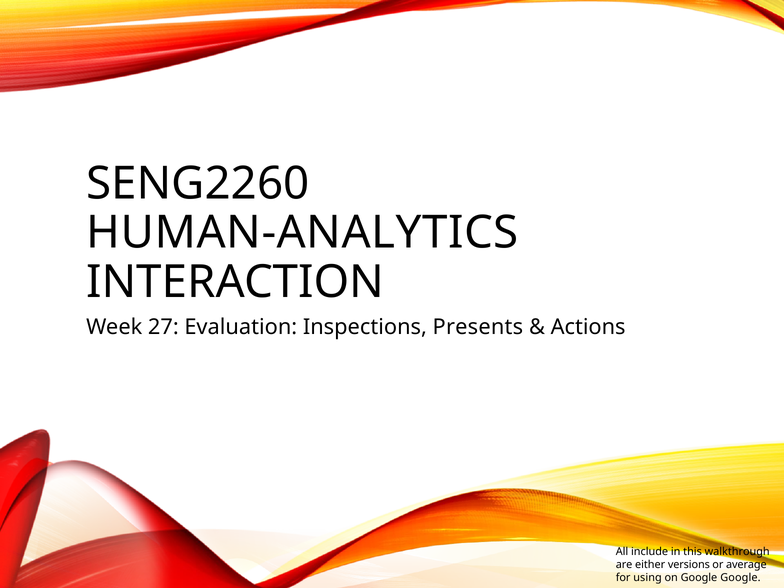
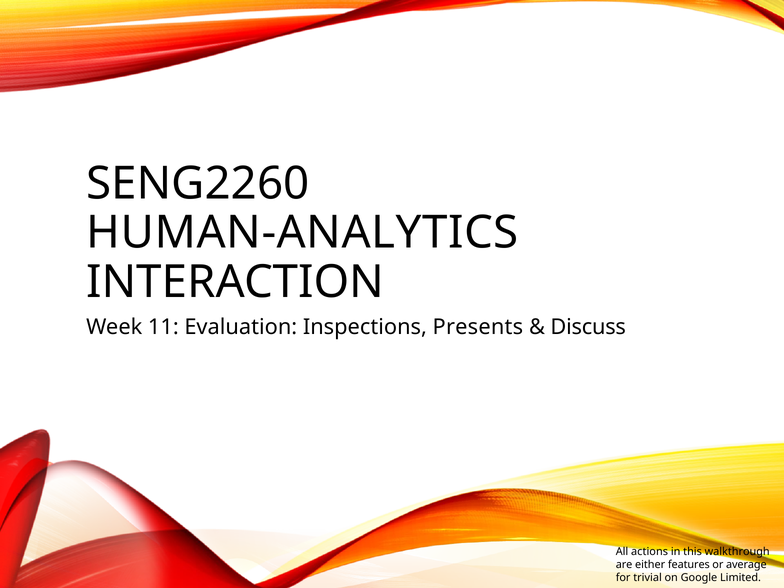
27: 27 -> 11 (163, 327)
Actions: Actions -> Discuss (588, 327)
include: include -> actions (650, 552)
versions: versions -> features (689, 565)
using: using -> trivial (648, 578)
Google Google: Google -> Limited (741, 578)
